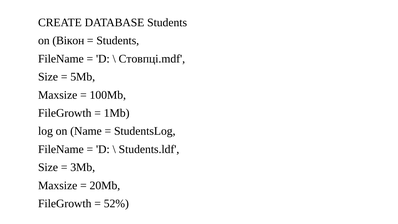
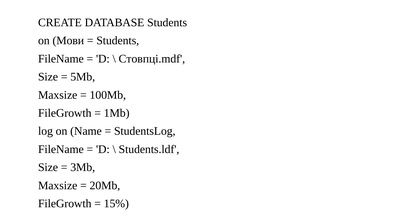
Вікон: Вікон -> Мови (68, 41)
52%: 52% -> 15% (116, 203)
